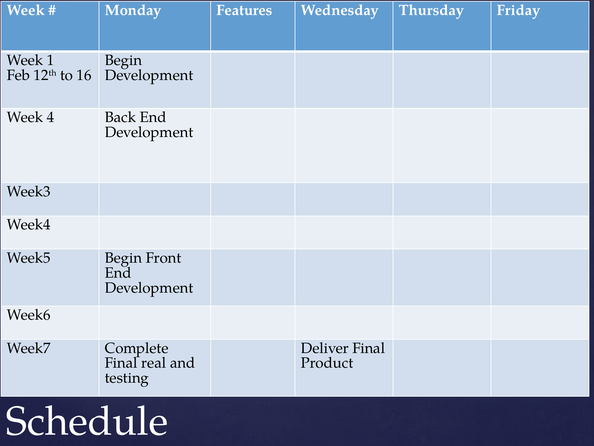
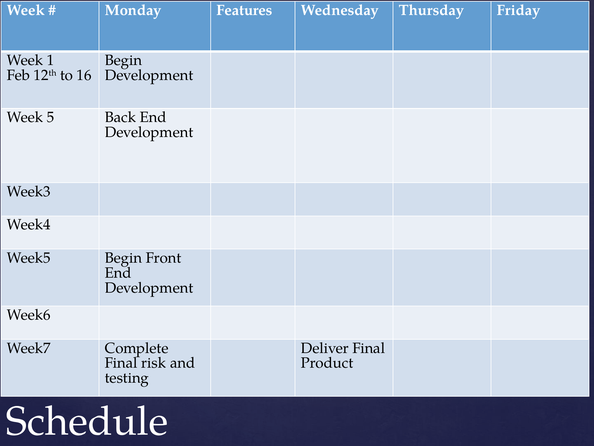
4: 4 -> 5 (51, 117)
real: real -> risk (154, 363)
